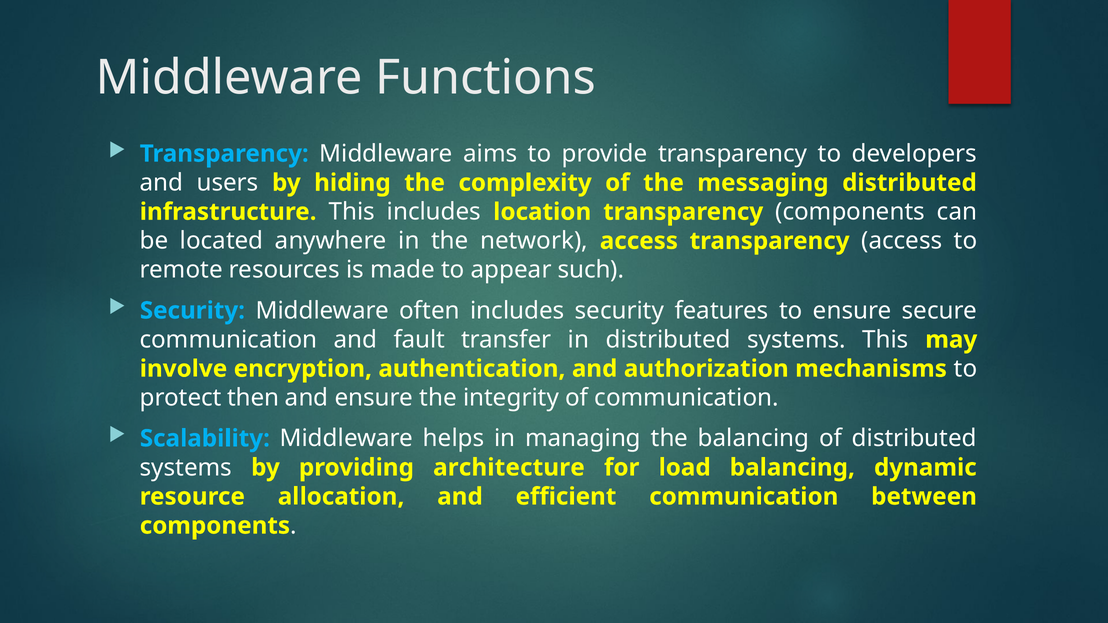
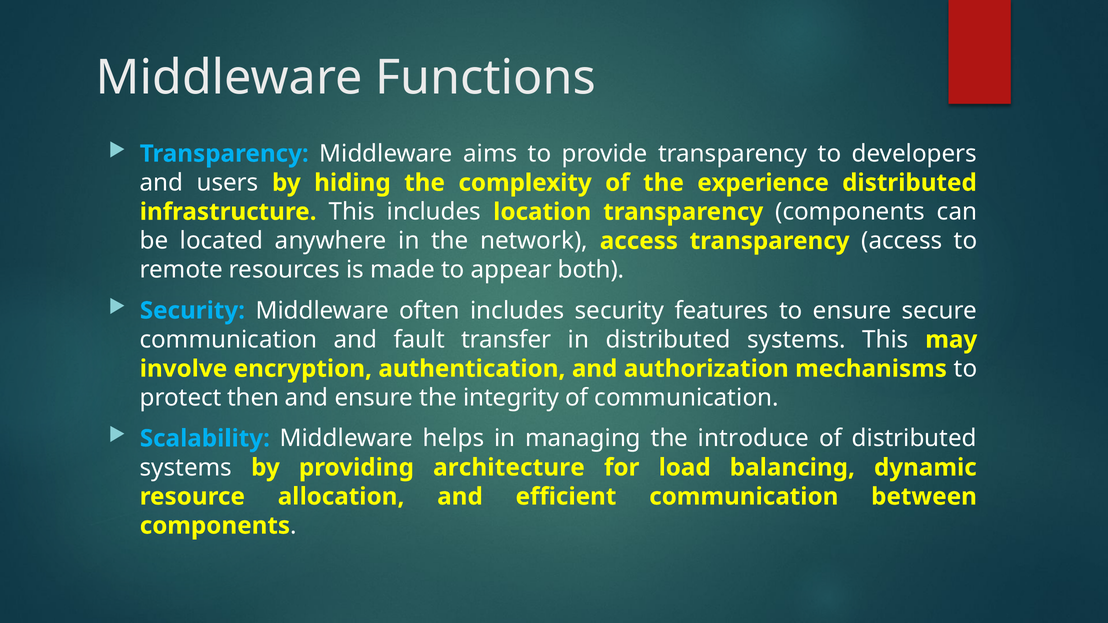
messaging: messaging -> experience (763, 183)
such: such -> both (591, 270)
the balancing: balancing -> introduce (754, 439)
